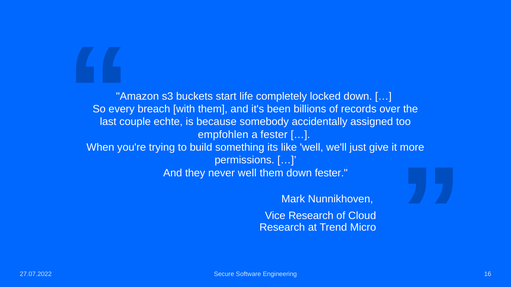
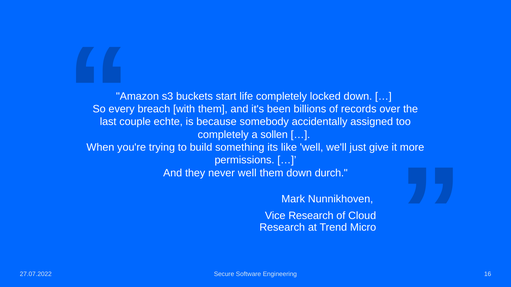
empfohlen: empfohlen -> completely (223, 135)
a fester: fester -> sollen (274, 135)
down fester: fester -> durch (331, 173)
